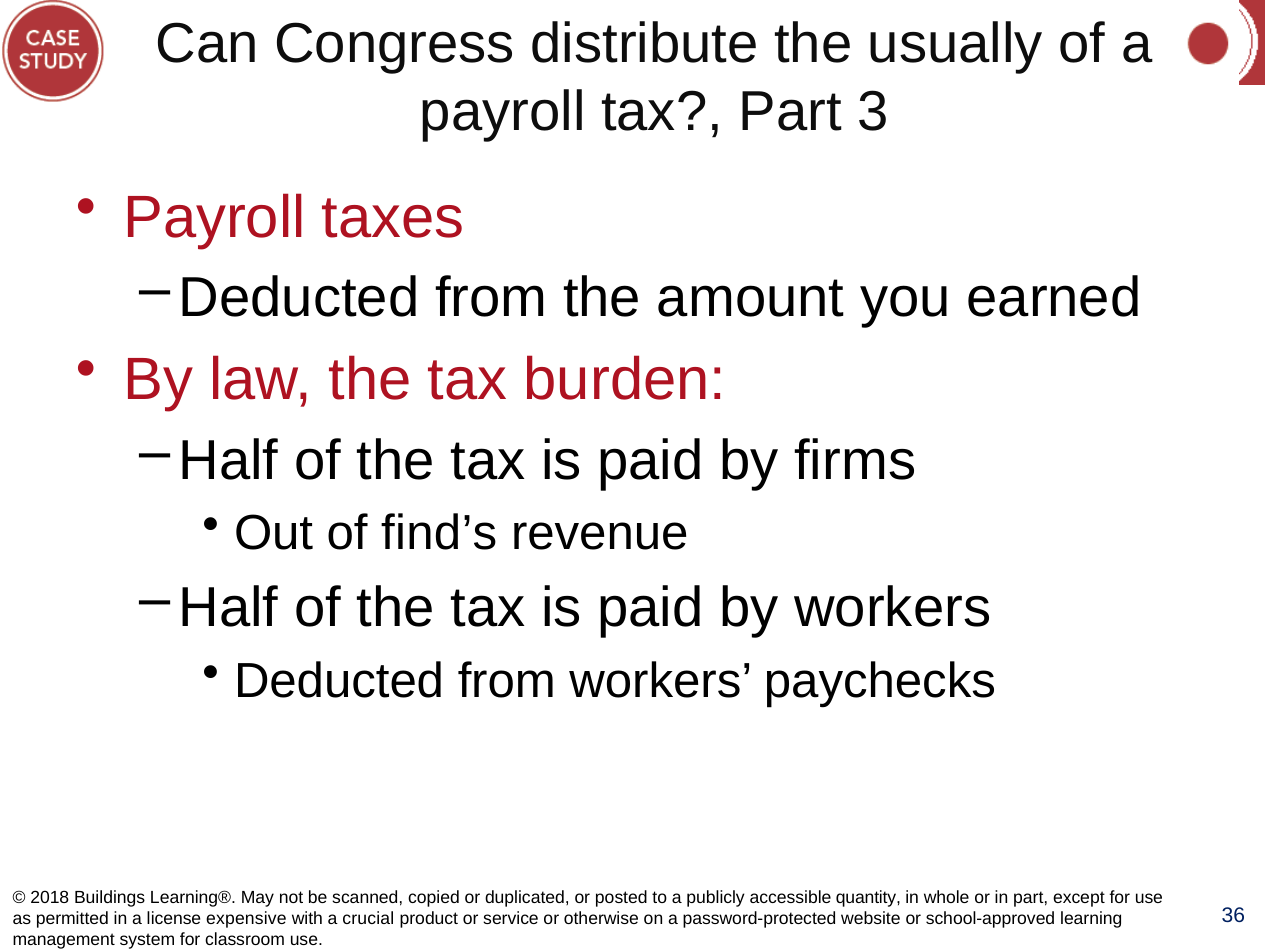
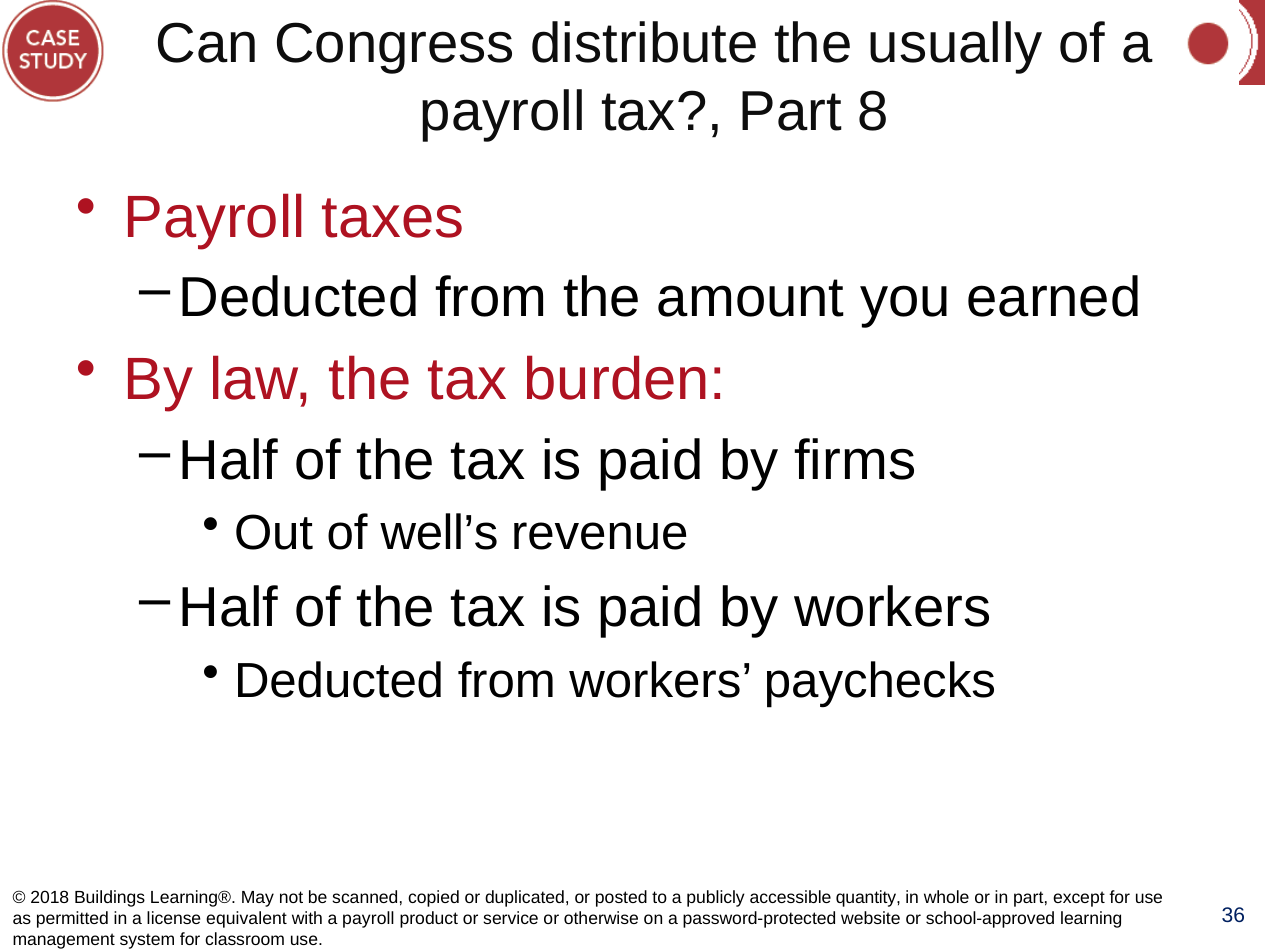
3: 3 -> 8 (873, 111)
find’s: find’s -> well’s (440, 533)
expensive: expensive -> equivalent (246, 918)
with a crucial: crucial -> payroll (368, 918)
